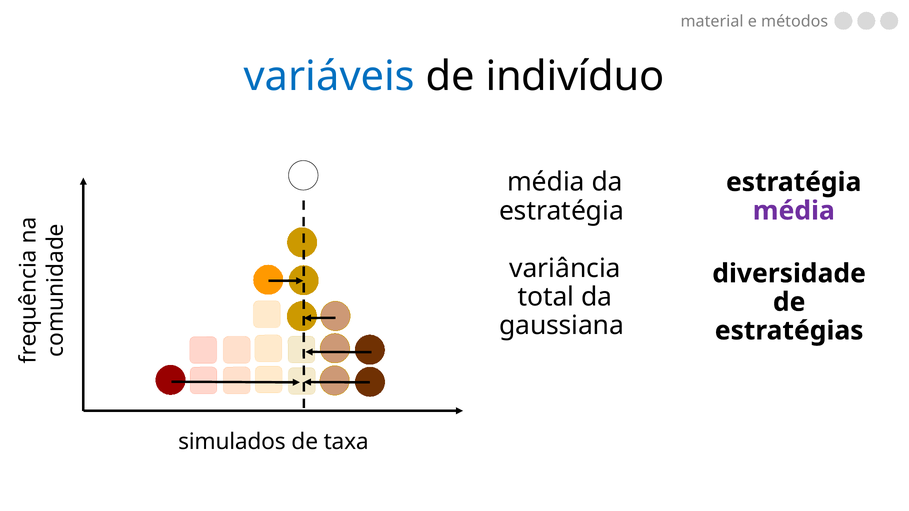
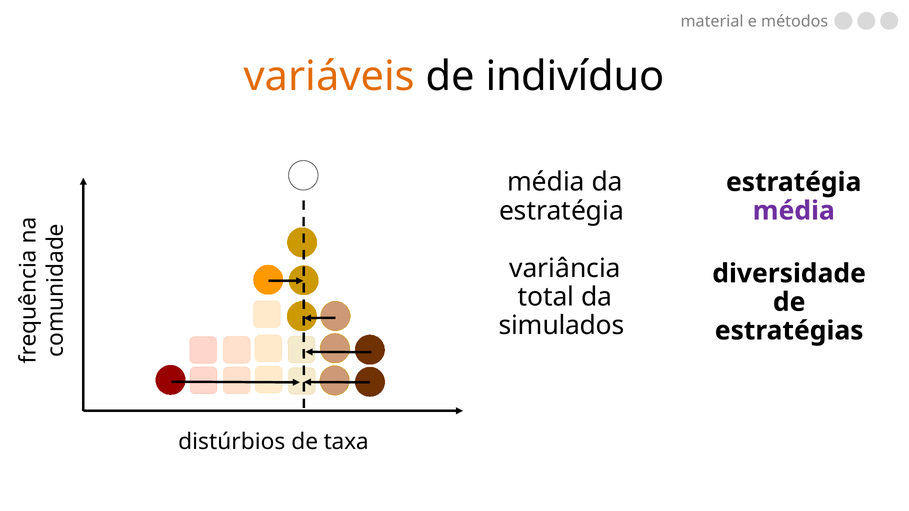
variáveis colour: blue -> orange (329, 76)
gaussiana: gaussiana -> simulados (562, 326)
simulados: simulados -> distúrbios (232, 442)
